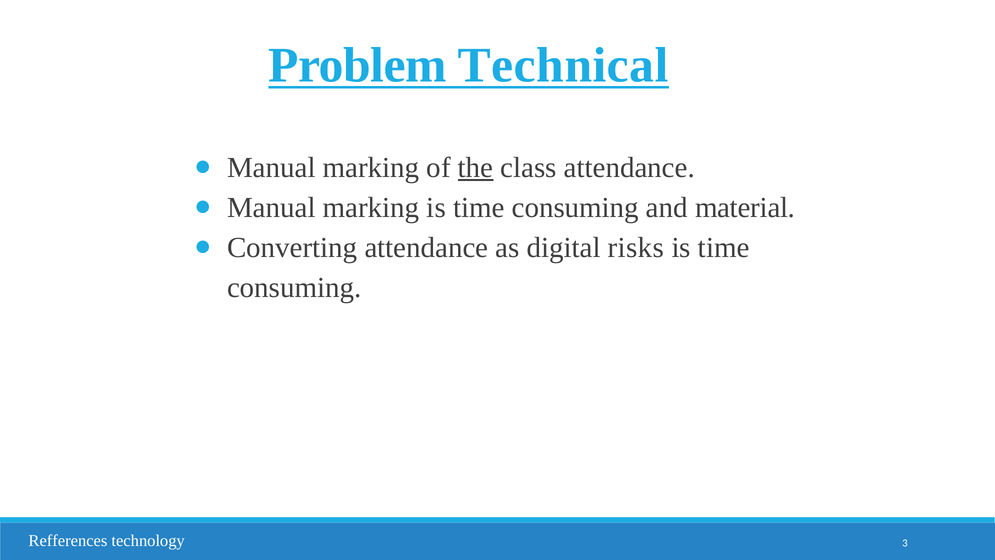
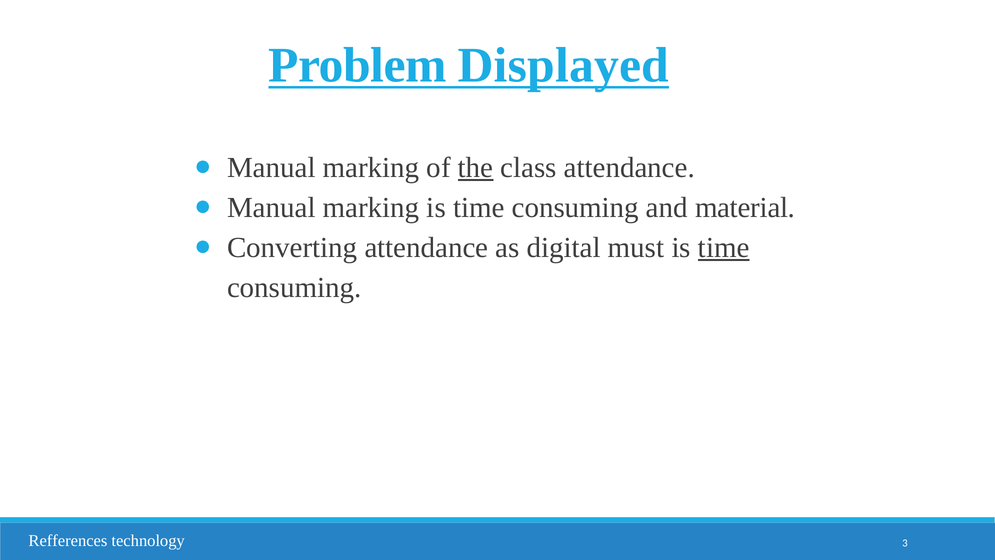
Technical: Technical -> Displayed (563, 65)
risks: risks -> must (636, 247)
time underline: none -> present (724, 247)
